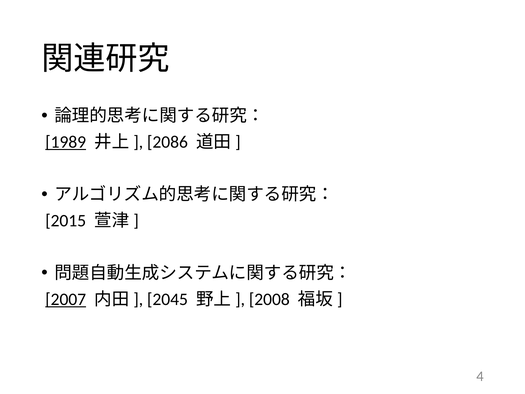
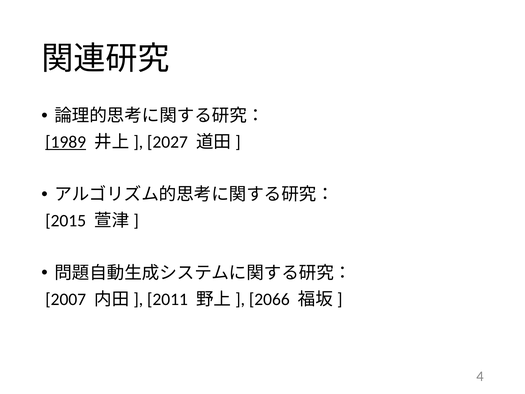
2086: 2086 -> 2027 (167, 142)
2007 underline: present -> none (66, 299)
2045: 2045 -> 2011 (167, 299)
2008: 2008 -> 2066 (269, 299)
